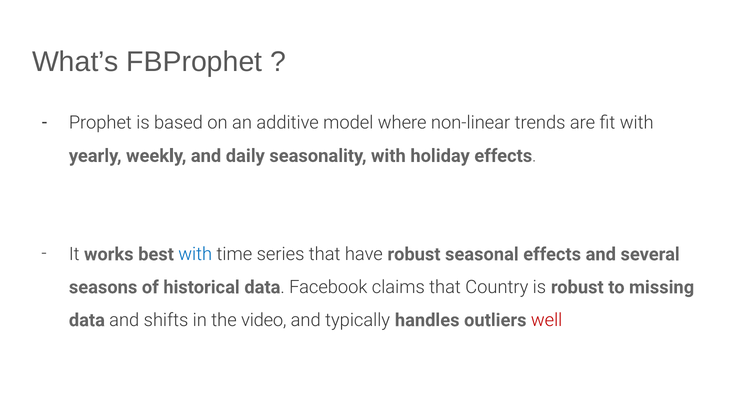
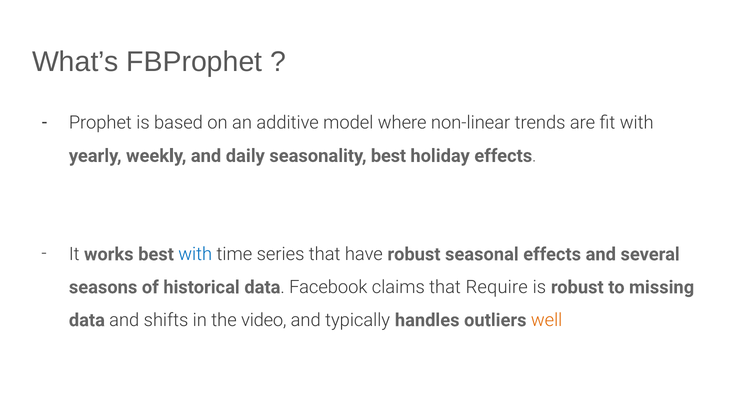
seasonality with: with -> best (388, 156)
Country: Country -> Require (497, 287)
well colour: red -> orange (547, 320)
